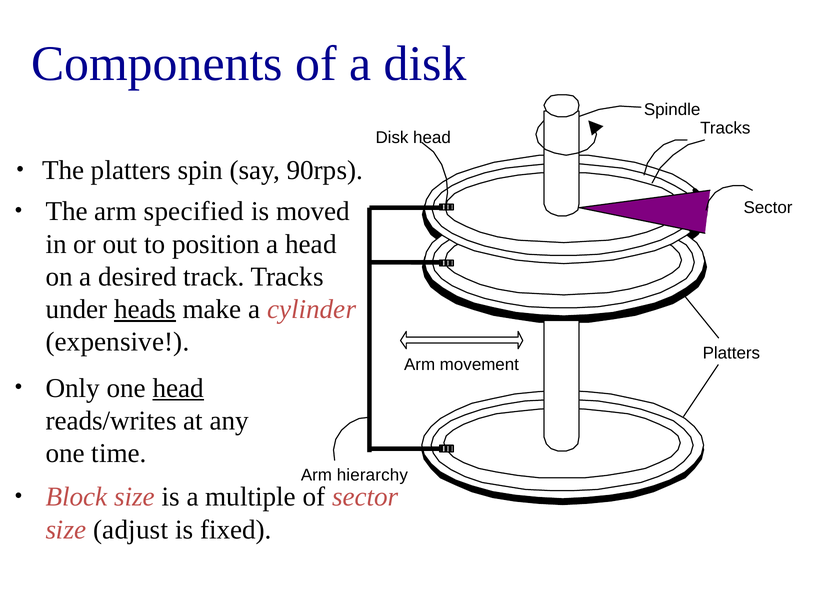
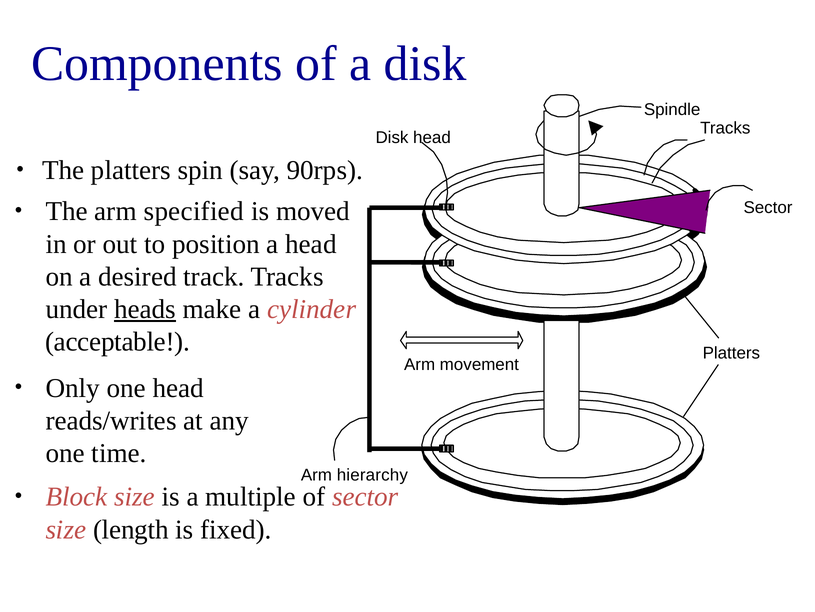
expensive: expensive -> acceptable (118, 342)
head underline: present -> none (178, 388)
adjust: adjust -> length (131, 529)
